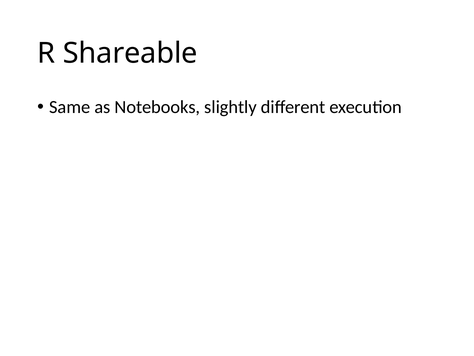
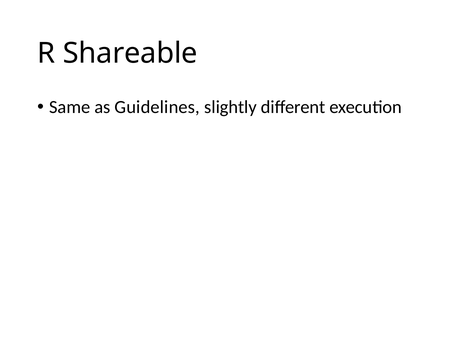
Notebooks: Notebooks -> Guidelines (157, 107)
